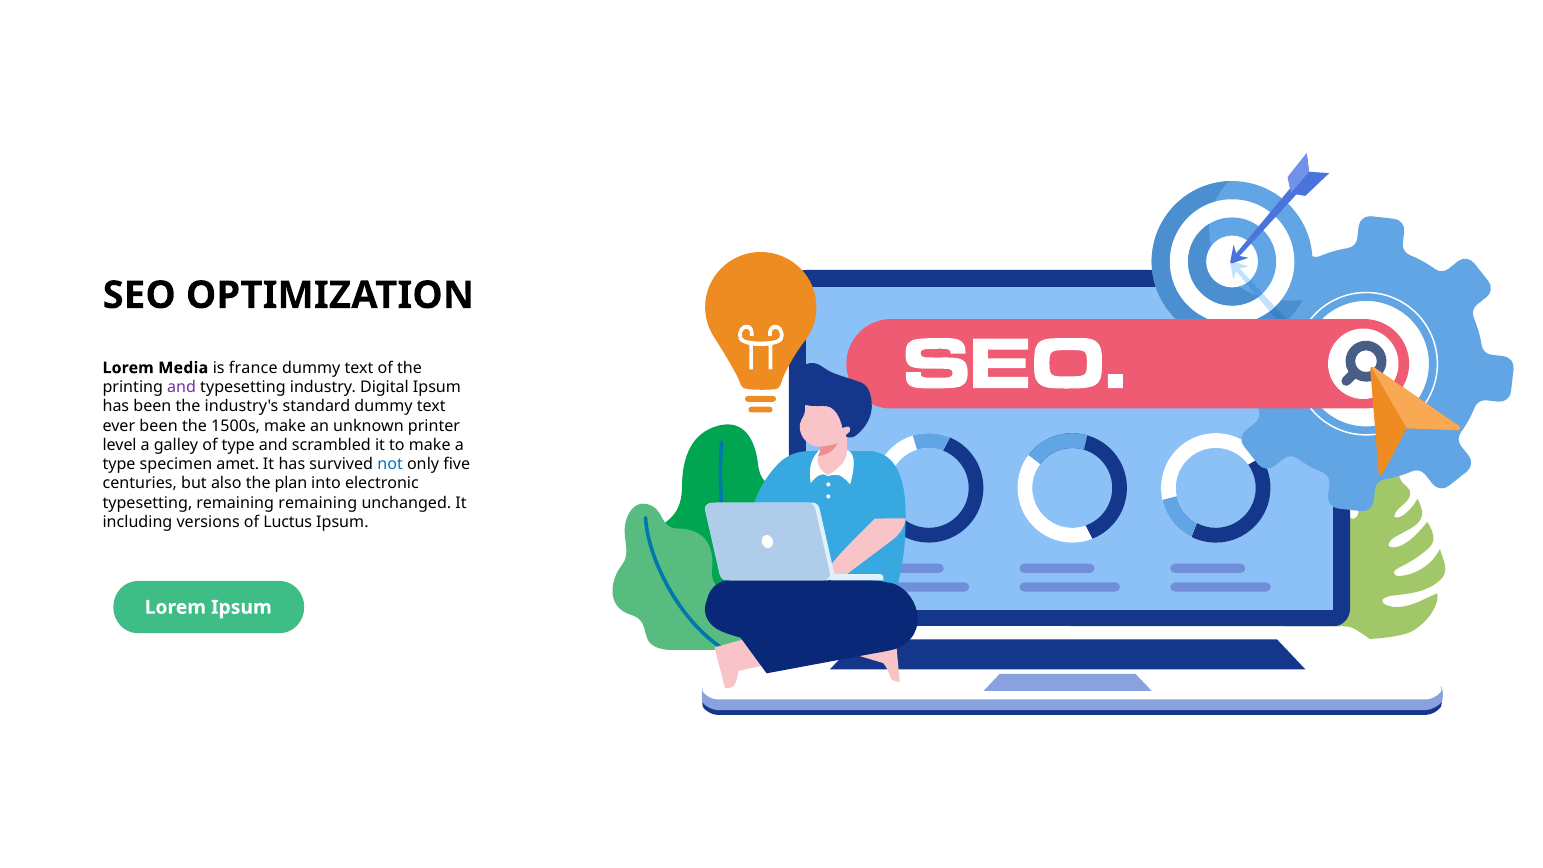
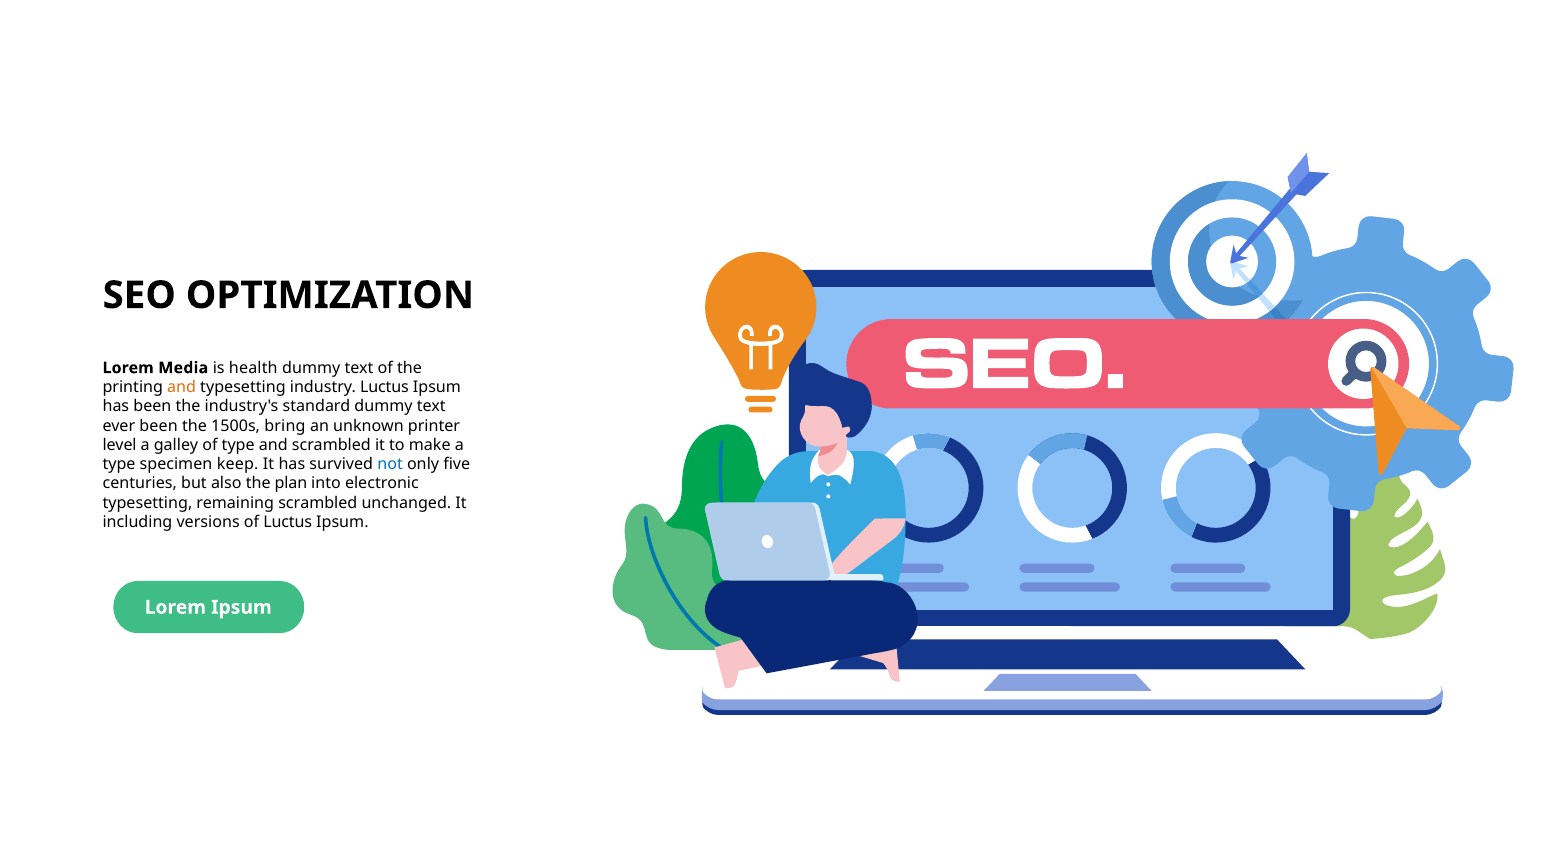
france: france -> health (253, 368)
and colour: purple -> orange (182, 387)
industry Digital: Digital -> Luctus (384, 387)
1500s make: make -> bring (285, 426)
amet: amet -> keep (238, 464)
remaining remaining: remaining -> scrambled (318, 503)
